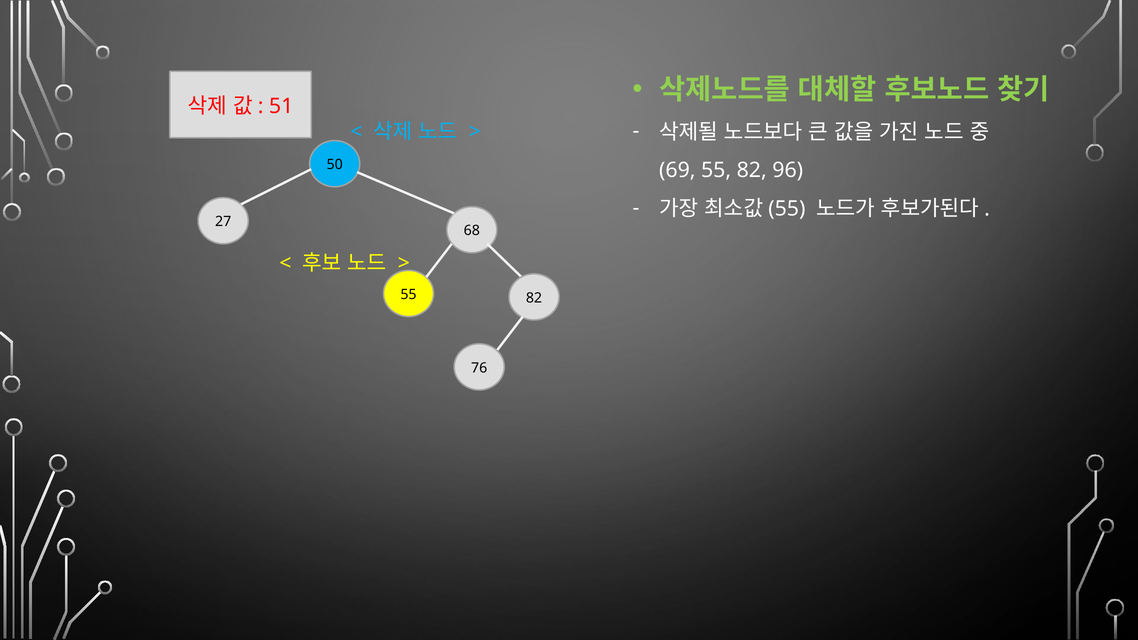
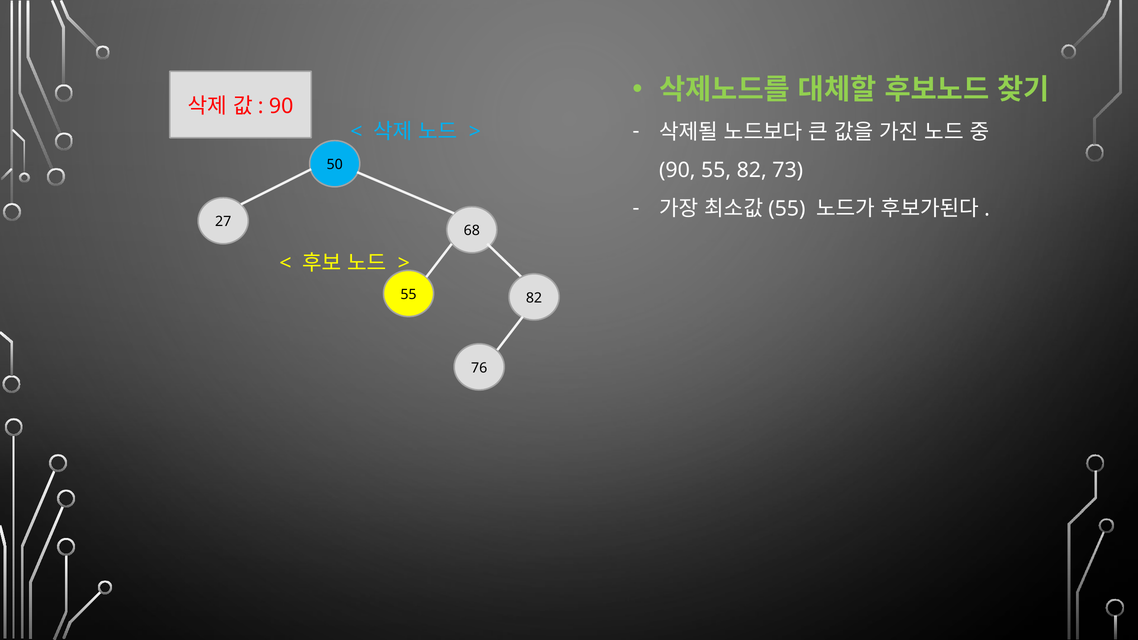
51: 51 -> 90 (281, 106)
69: 69 -> 90 (677, 170)
96: 96 -> 73 (788, 170)
